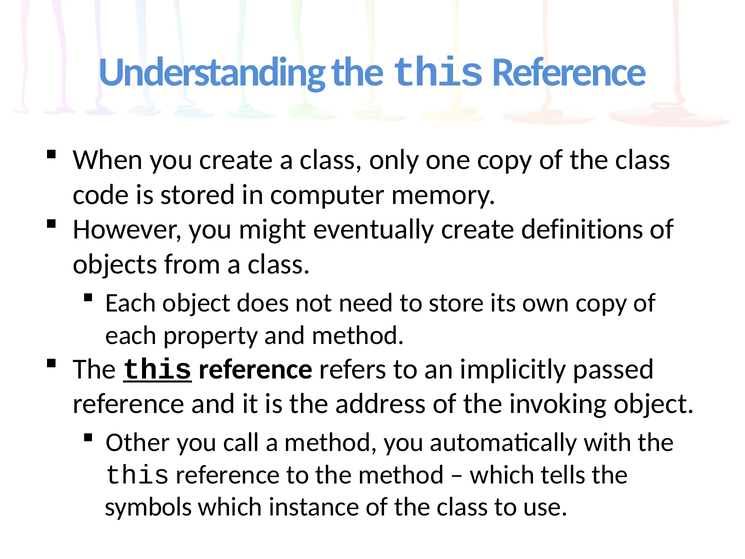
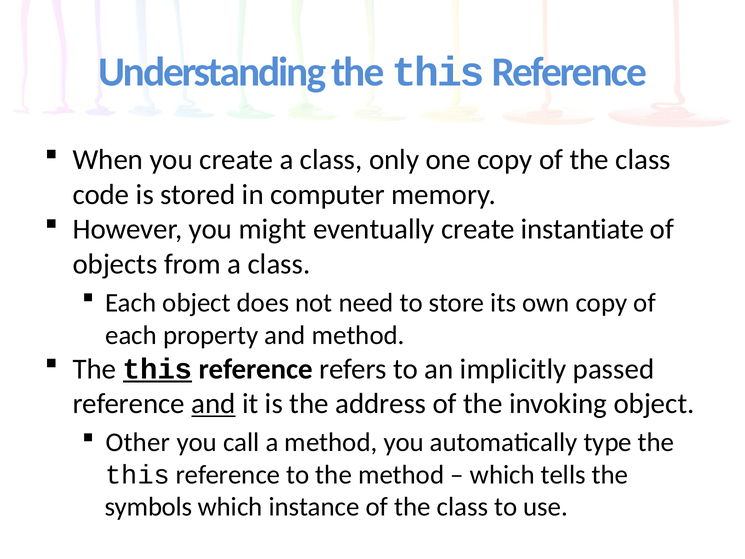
definitions: definitions -> instantiate (582, 229)
and underline: none -> present (213, 404)
with: with -> type (608, 442)
